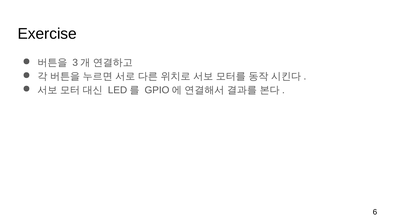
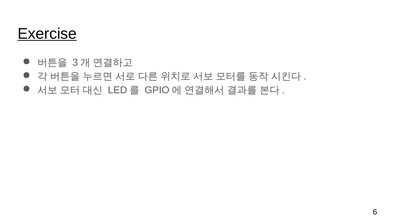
Exercise underline: none -> present (47, 34)
